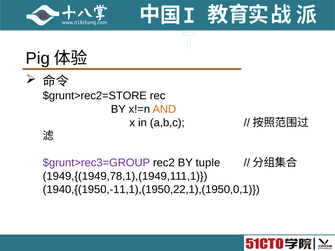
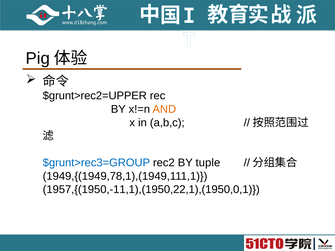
$grunt>rec2=STORE: $grunt>rec2=STORE -> $grunt>rec2=UPPER (95, 96)
$grunt>rec3=GROUP colour: purple -> blue (96, 163)
1940,{(1950,-11,1),(1950,22,1),(1950,0,1: 1940,{(1950,-11,1),(1950,22,1),(1950,0,1 -> 1957,{(1950,-11,1),(1950,22,1),(1950,0,1 (151, 190)
